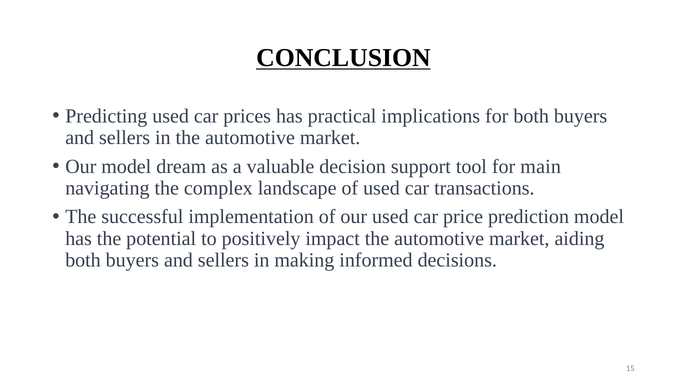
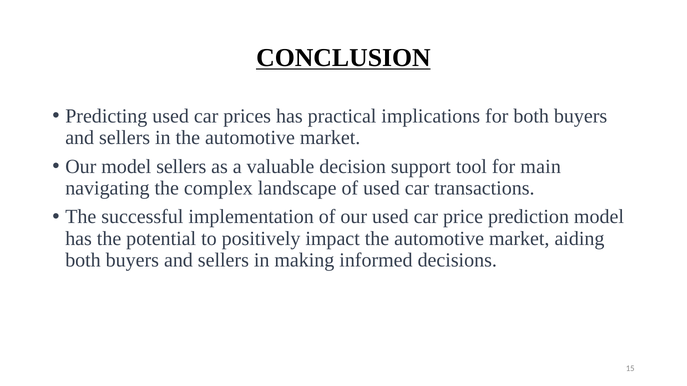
model dream: dream -> sellers (181, 167)
